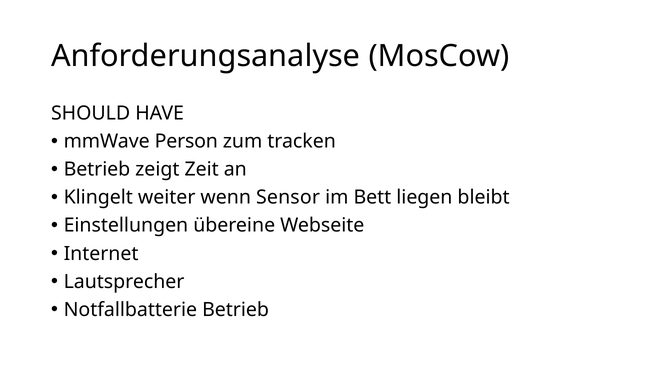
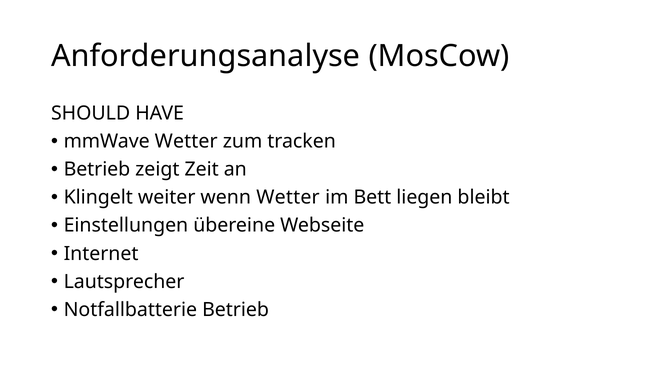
mmWave Person: Person -> Wetter (186, 141)
wenn Sensor: Sensor -> Wetter (288, 197)
